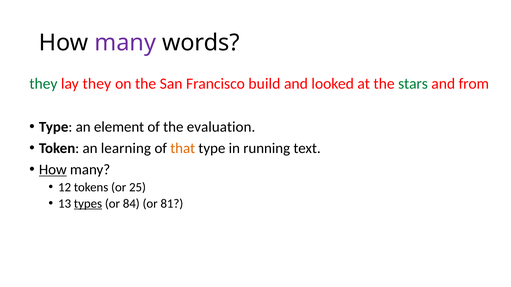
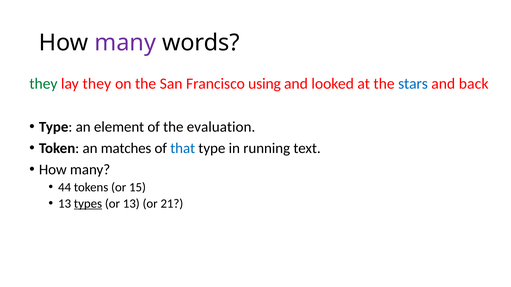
build: build -> using (265, 84)
stars colour: green -> blue (413, 84)
from: from -> back (474, 84)
learning: learning -> matches (126, 148)
that colour: orange -> blue (183, 148)
How underline: present -> none (53, 170)
12: 12 -> 44 (65, 187)
25: 25 -> 15 (138, 187)
or 84: 84 -> 13 (131, 204)
81: 81 -> 21 (172, 204)
